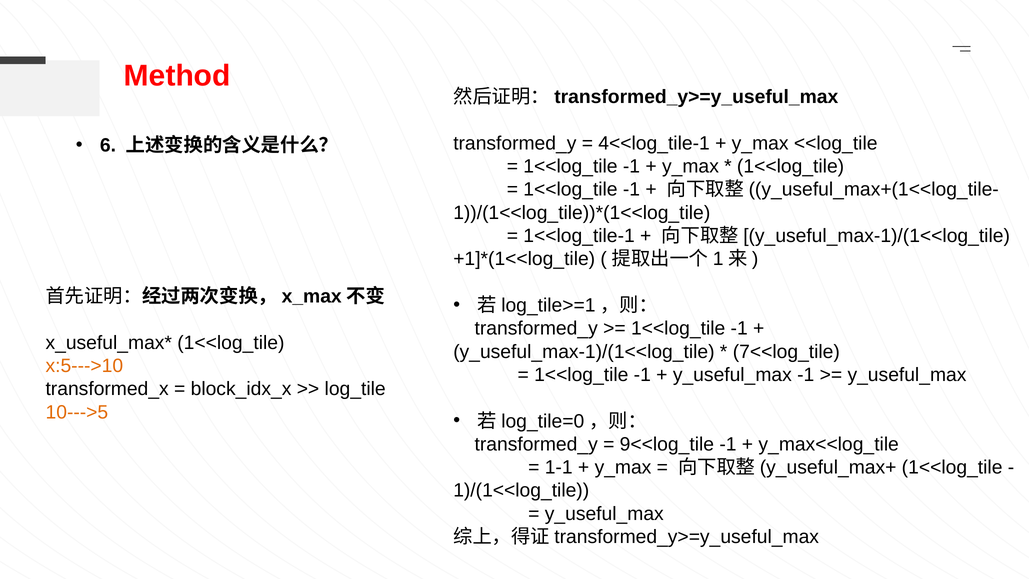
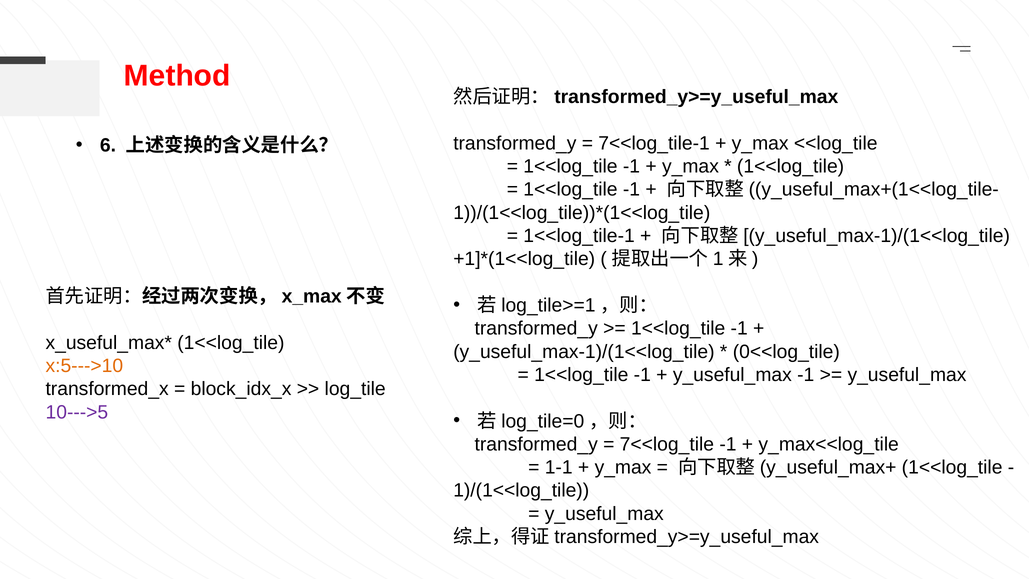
4<<log_tile-1: 4<<log_tile-1 -> 7<<log_tile-1 (654, 143)
7<<log_tile: 7<<log_tile -> 0<<log_tile (786, 352)
10--->5 colour: orange -> purple (77, 412)
9<<log_tile: 9<<log_tile -> 7<<log_tile (667, 444)
